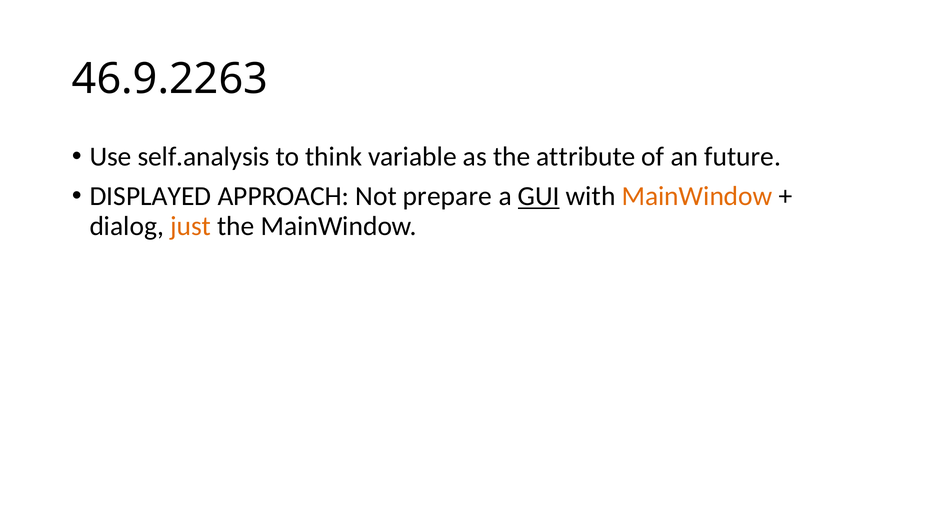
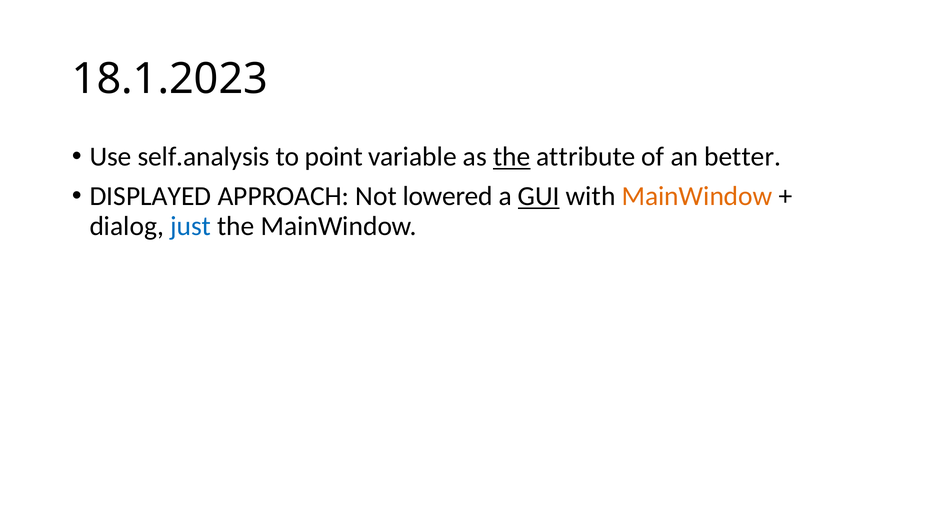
46.9.2263: 46.9.2263 -> 18.1.2023 (170, 79)
think: think -> point (334, 157)
the underline: none -> present (512, 157)
future: future -> better (743, 157)
prepare: prepare -> lowered (448, 196)
just colour: orange -> blue (191, 226)
